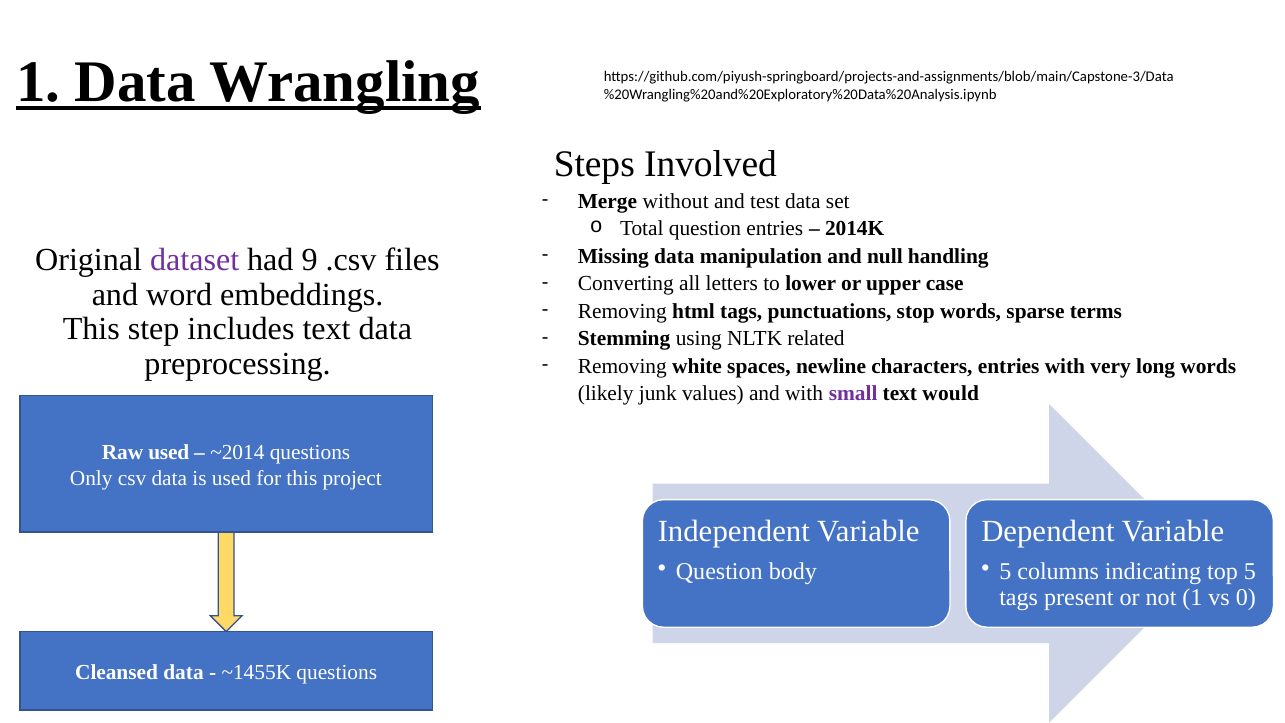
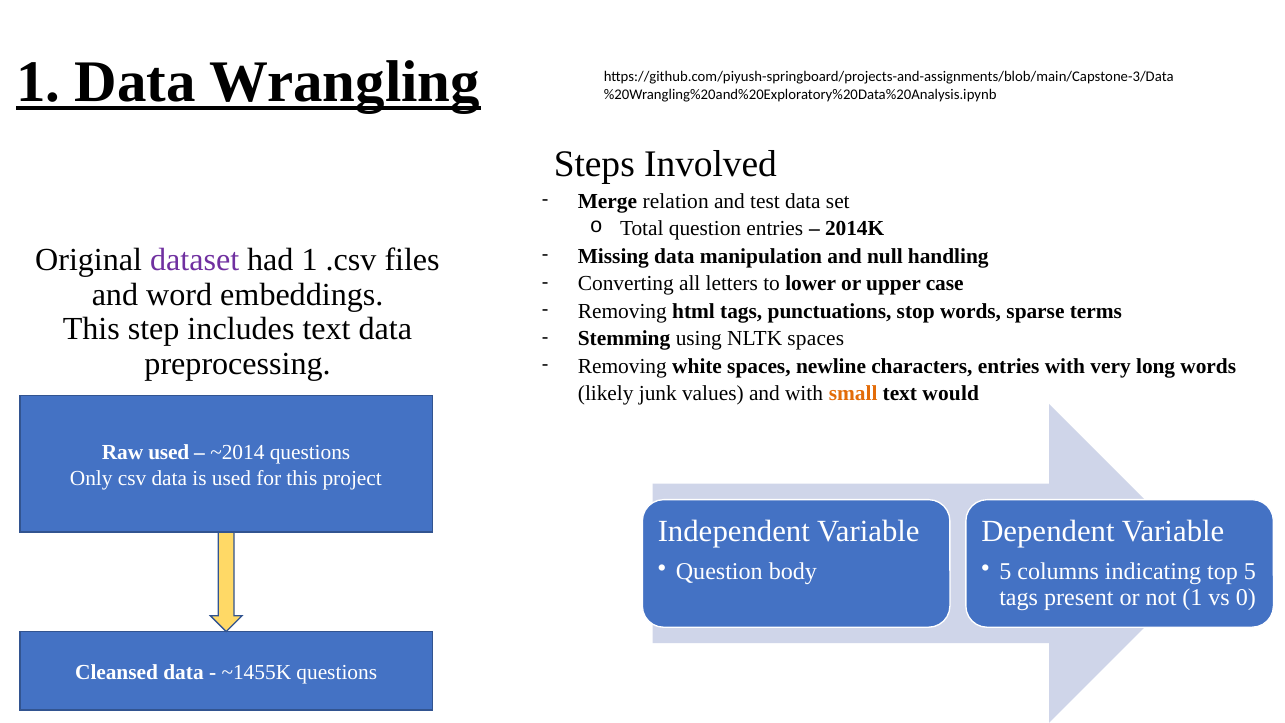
without: without -> relation (676, 201)
had 9: 9 -> 1 (310, 260)
NLTK related: related -> spaces (816, 338)
small colour: purple -> orange (853, 393)
